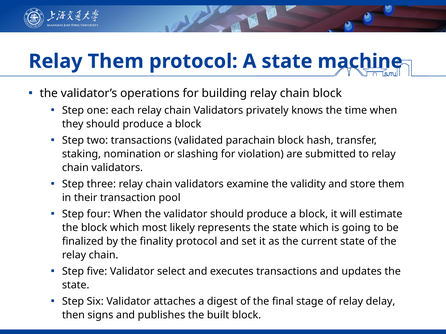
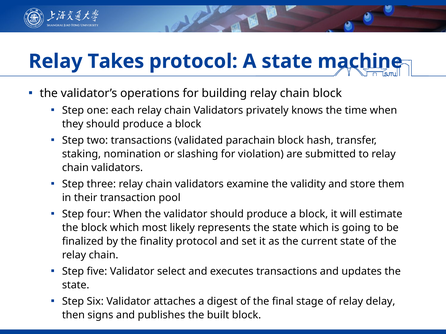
Relay Them: Them -> Takes (116, 61)
